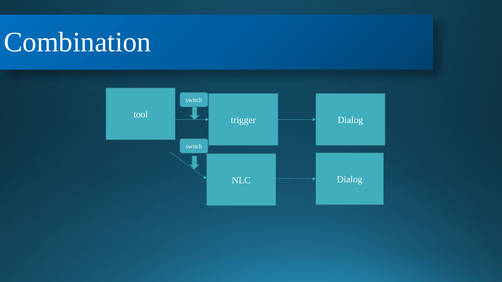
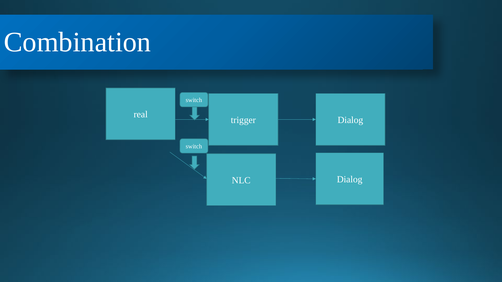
tool: tool -> real (141, 115)
